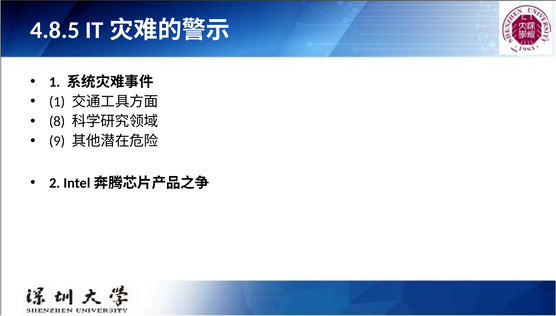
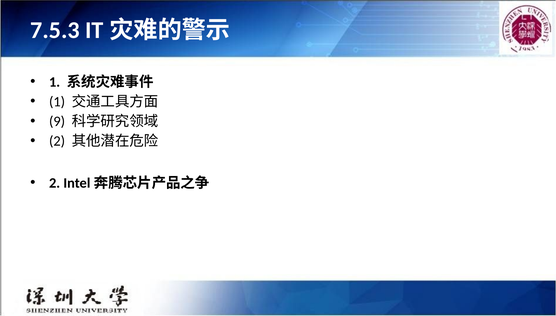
4.8.5: 4.8.5 -> 7.5.3 (55, 30)
8: 8 -> 9 (57, 122)
9: 9 -> 2 (57, 141)
